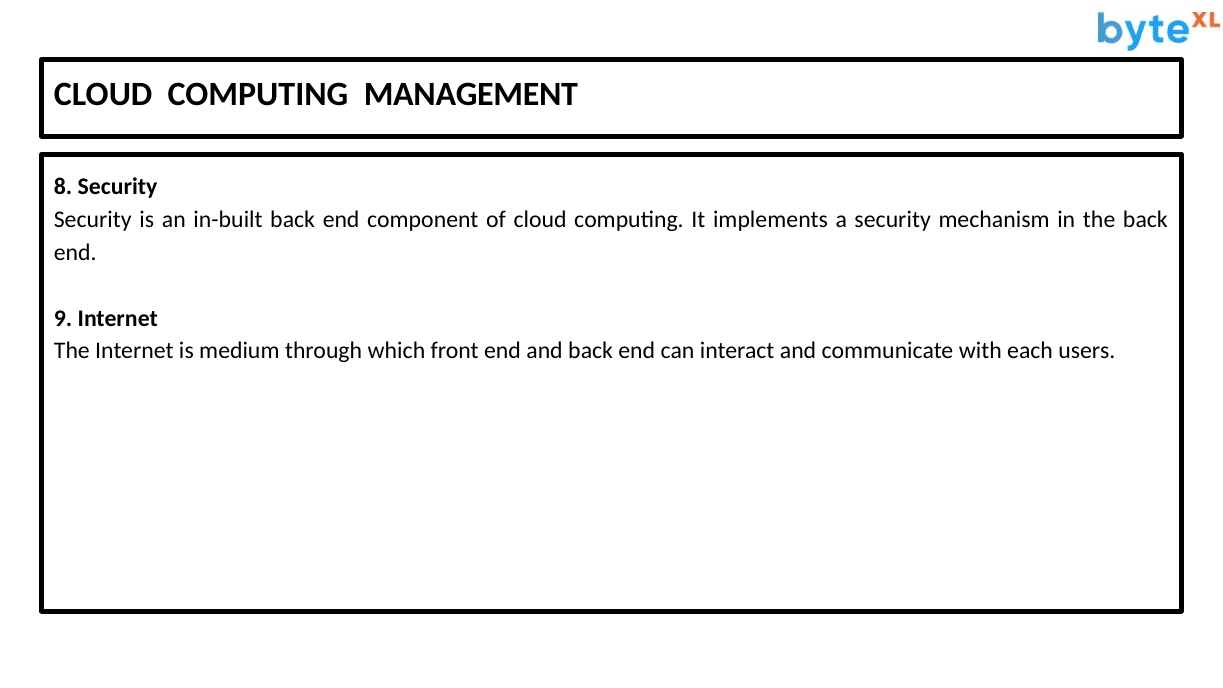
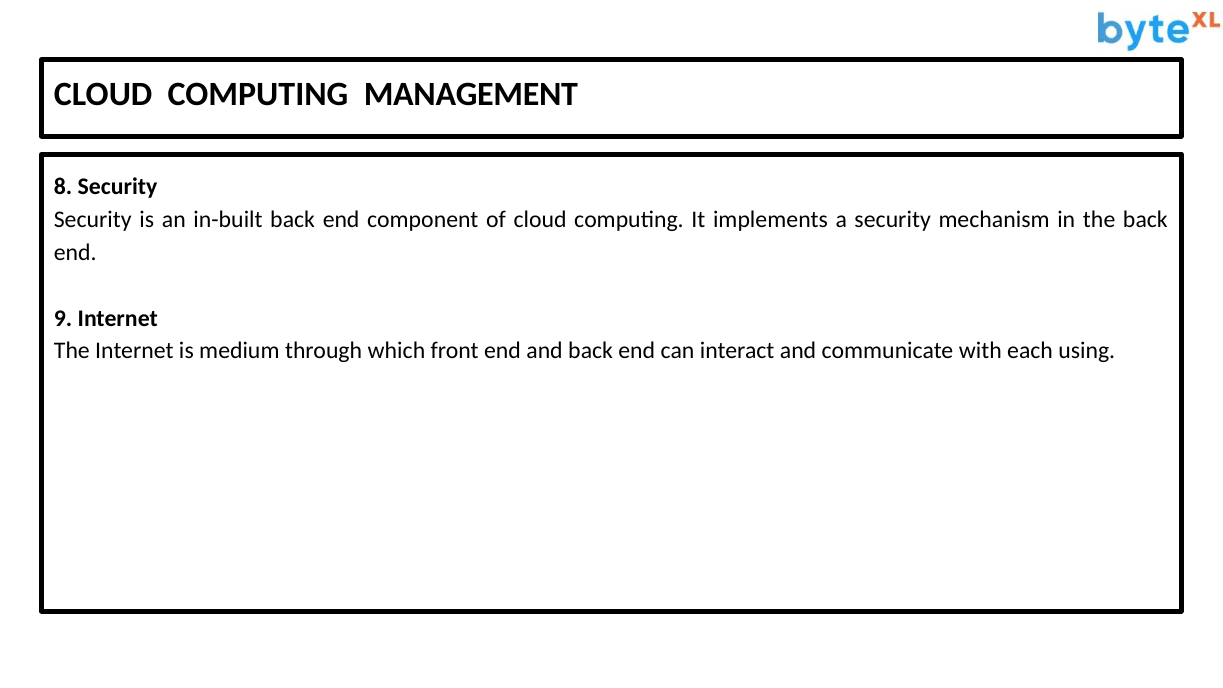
users: users -> using (1087, 351)
